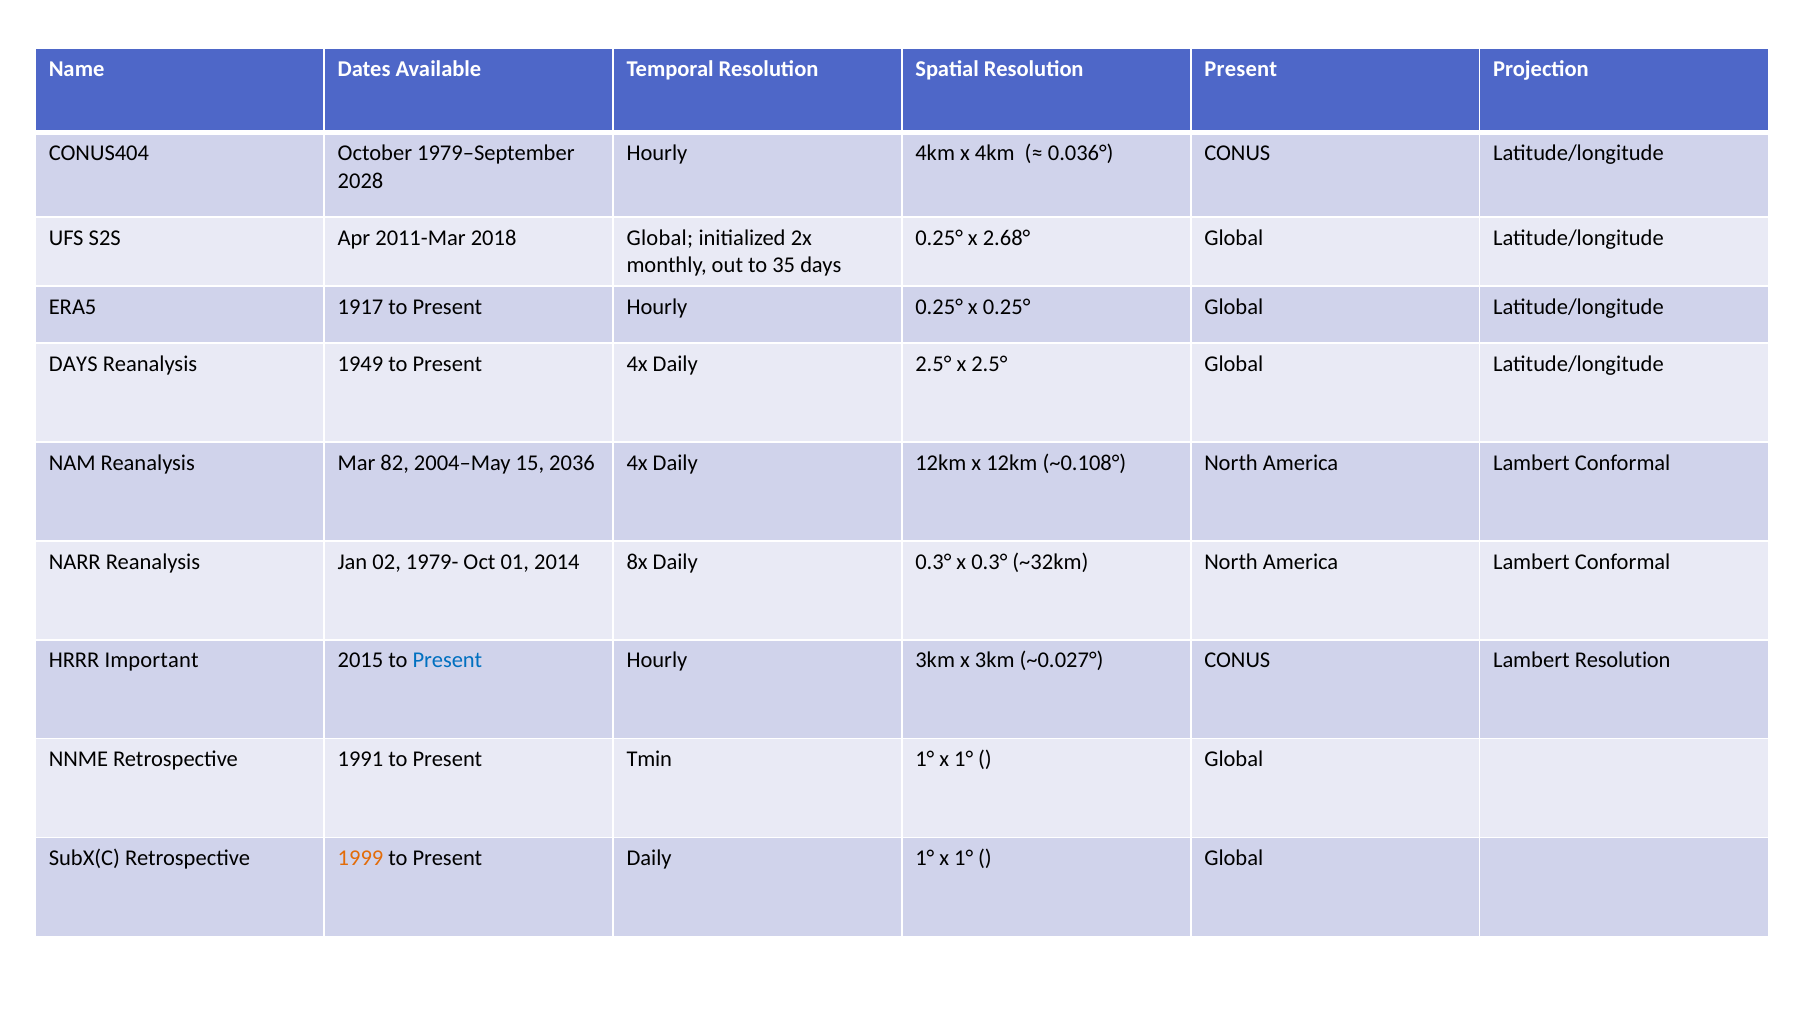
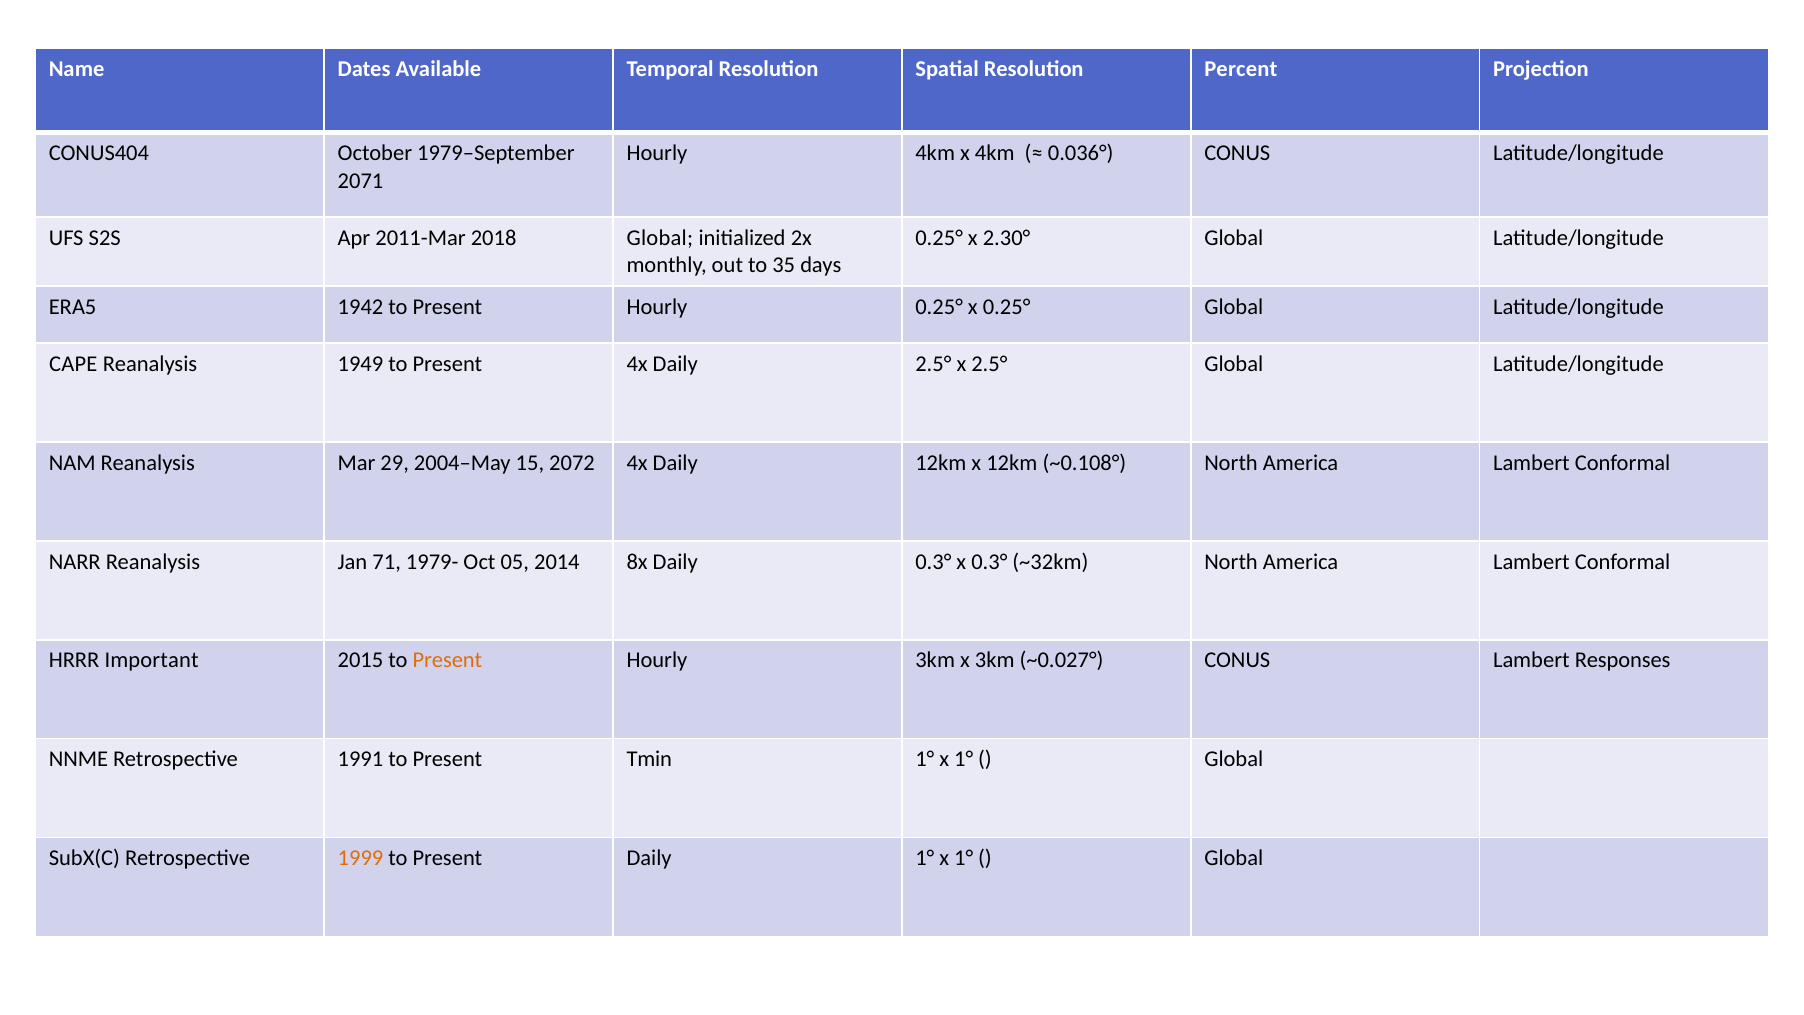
Resolution Present: Present -> Percent (1241, 69)
2028: 2028 -> 2071 (361, 181)
2.68°: 2.68° -> 2.30° (1007, 238)
1917: 1917 -> 1942 (361, 307)
DAYS: DAYS -> CAPE (73, 364)
82: 82 -> 29 (395, 463)
2036: 2036 -> 2072 (572, 463)
02: 02 -> 71 (387, 562)
01: 01 -> 05 (515, 562)
Present colour: blue -> orange (447, 660)
Lambert Resolution: Resolution -> Responses (1623, 660)
